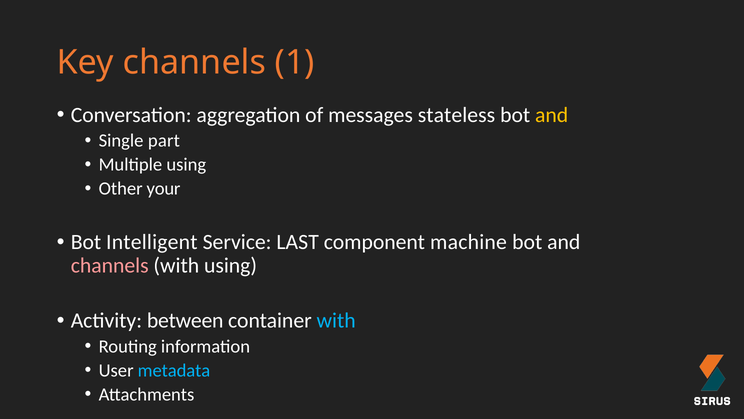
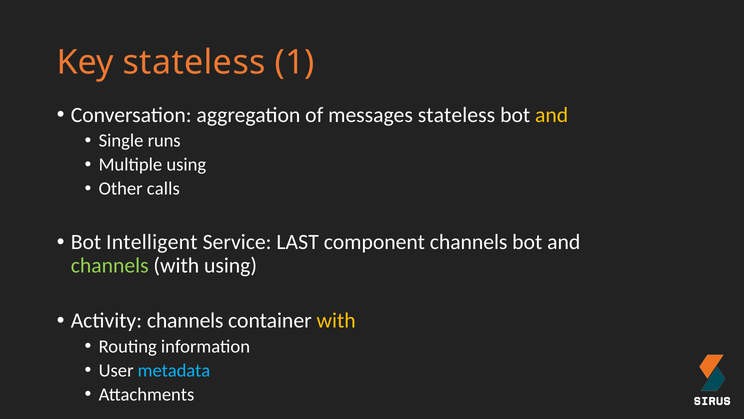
Key channels: channels -> stateless (194, 62)
part: part -> runs (164, 141)
your: your -> calls (163, 188)
component machine: machine -> channels (469, 242)
channels colour: pink -> light green (110, 265)
Activity between: between -> channels (185, 320)
with colour: light blue -> yellow (336, 320)
